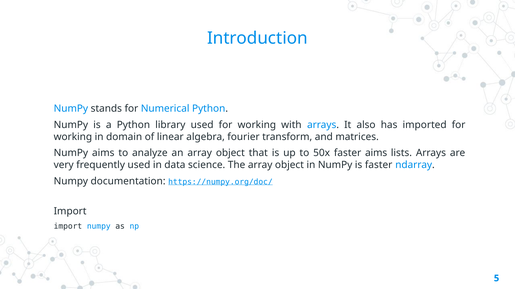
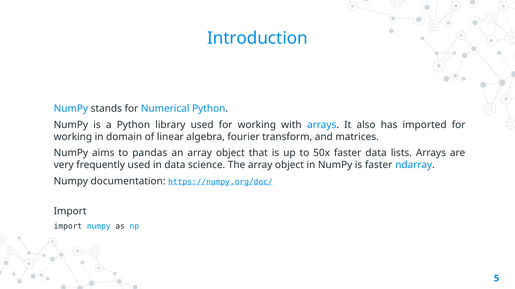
analyze: analyze -> pandas (150, 153)
faster aims: aims -> data (376, 153)
